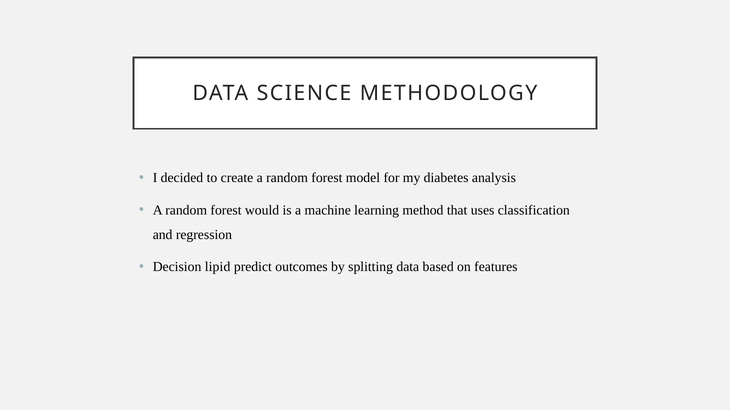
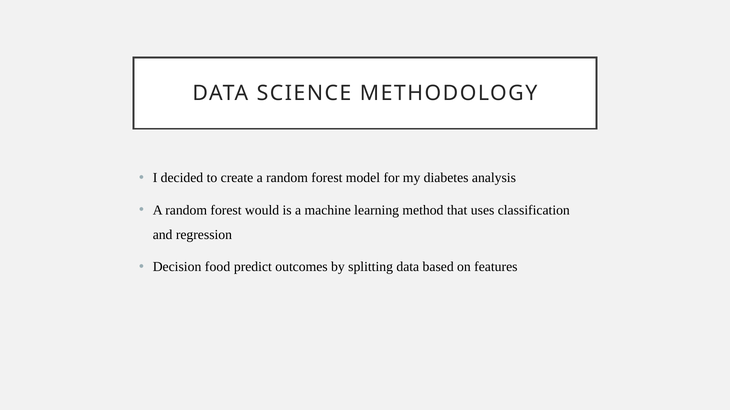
lipid: lipid -> food (218, 267)
